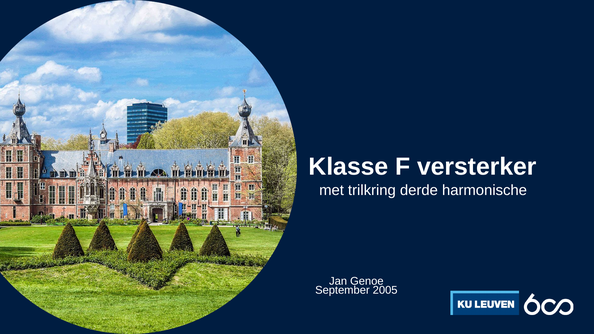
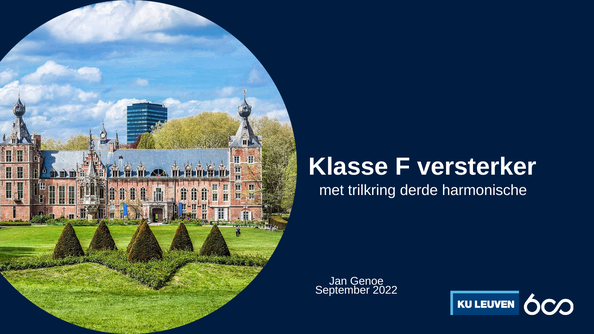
2005: 2005 -> 2022 (385, 290)
